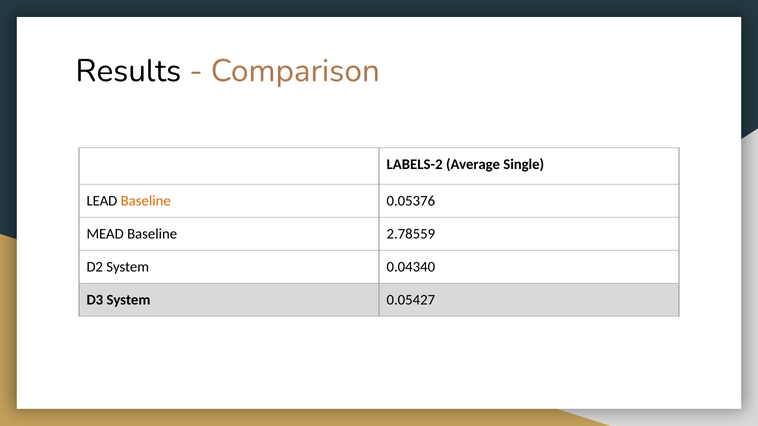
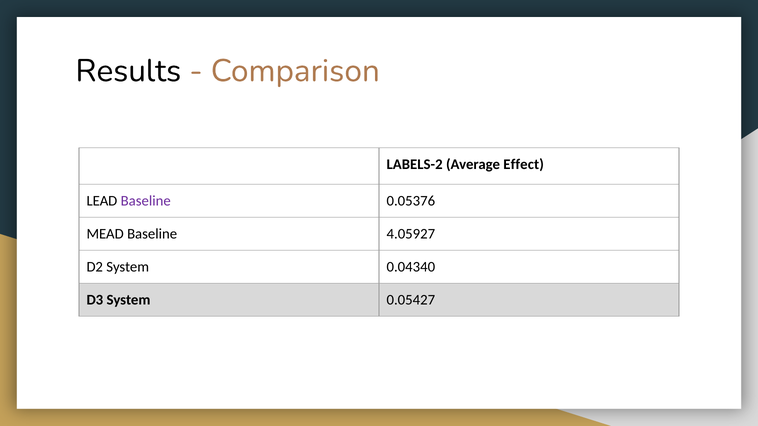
Single: Single -> Effect (524, 165)
Baseline colour: orange -> purple (146, 201)
2.78559: 2.78559 -> 4.05927 (411, 234)
